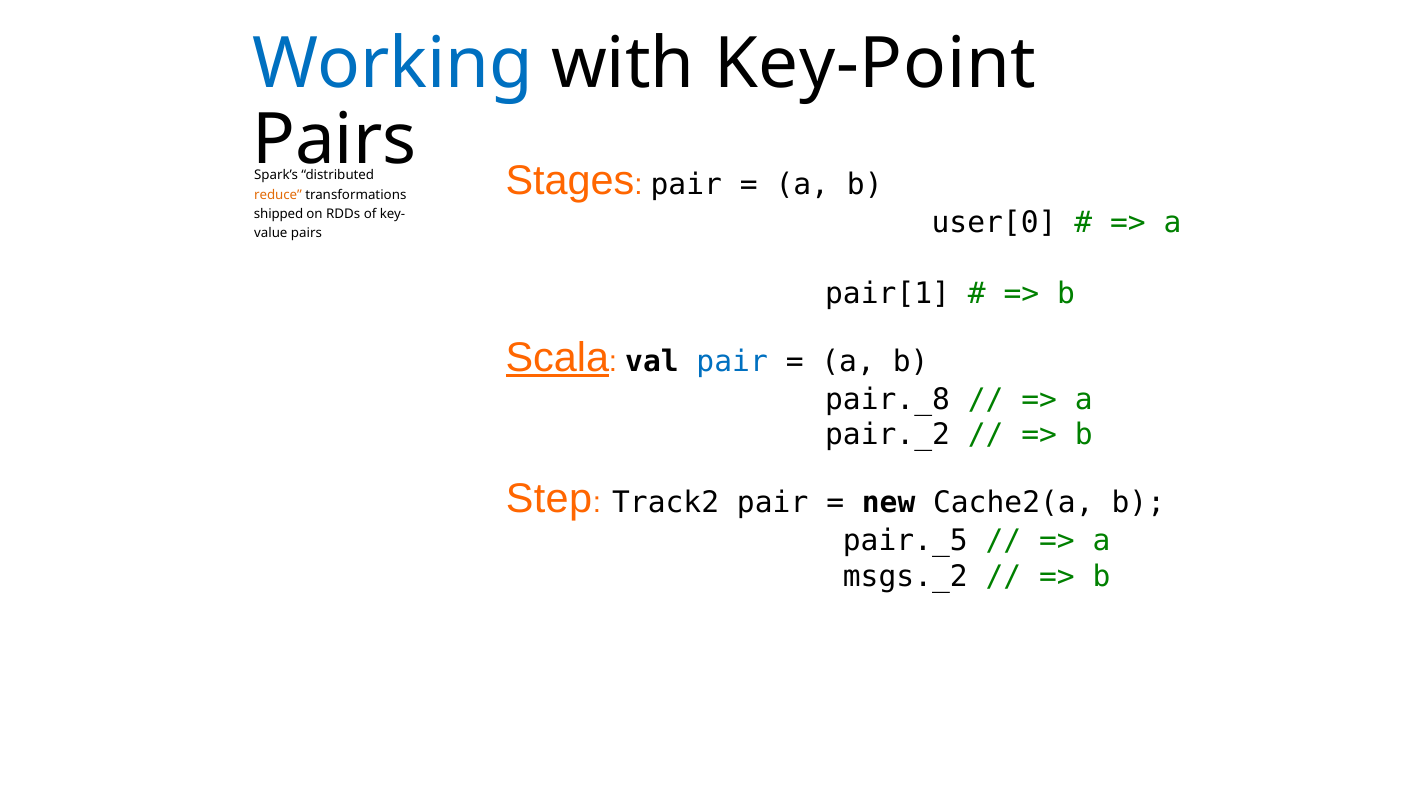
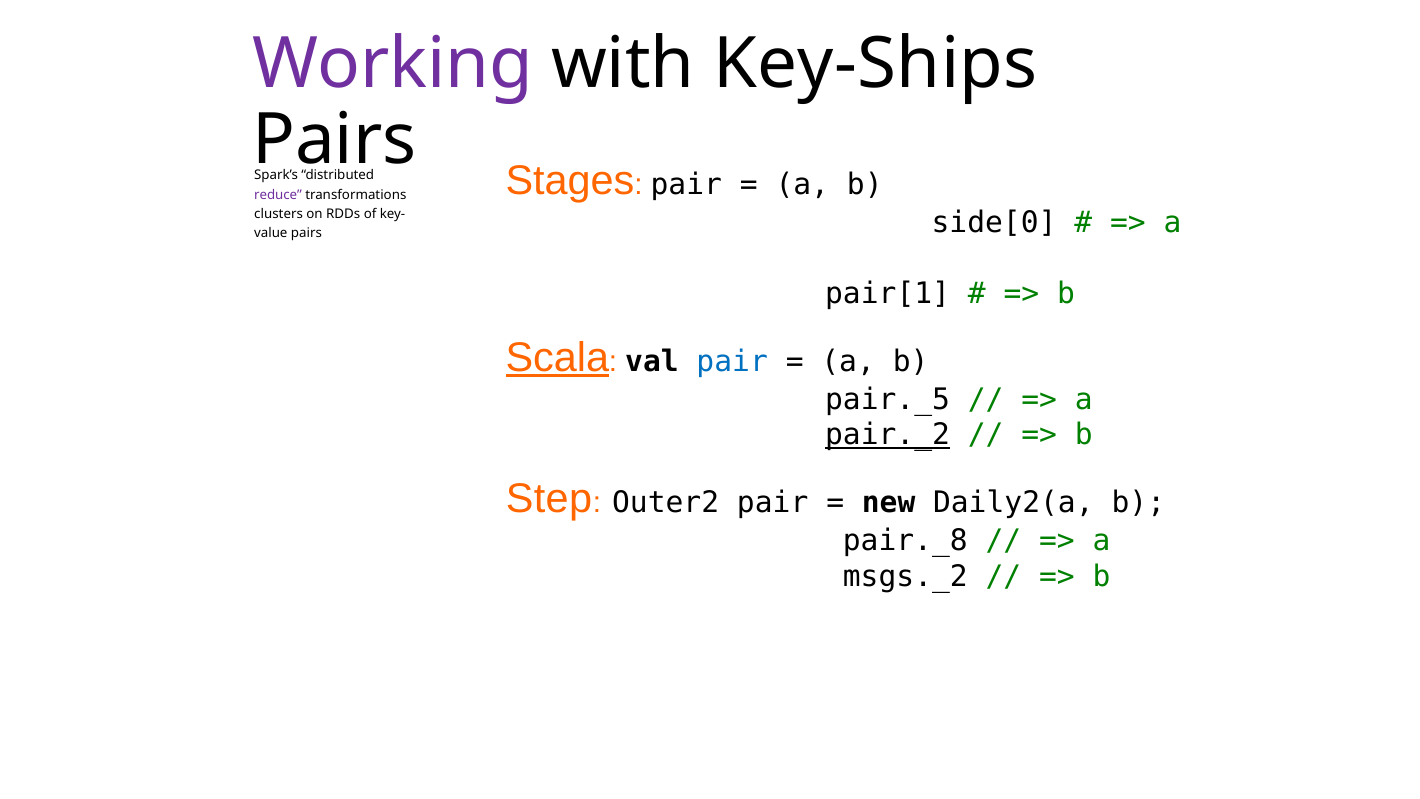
Working colour: blue -> purple (393, 64)
Key-Point: Key-Point -> Key-Ships (875, 64)
reduce colour: orange -> purple (278, 195)
user[0: user[0 -> side[0 (994, 223)
shipped: shipped -> clusters (279, 214)
pair._8: pair._8 -> pair._5 (888, 399)
pair._2 underline: none -> present (888, 435)
Track2: Track2 -> Outer2 (666, 503)
Cache2(a: Cache2(a -> Daily2(a (1013, 503)
pair._5: pair._5 -> pair._8 (905, 541)
